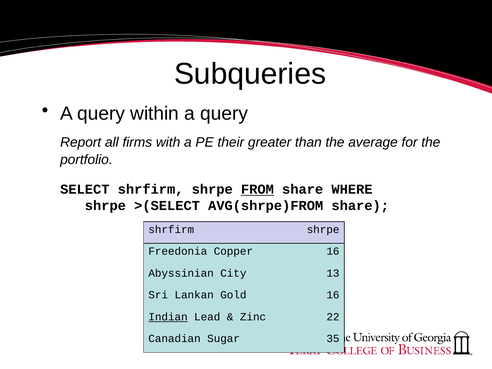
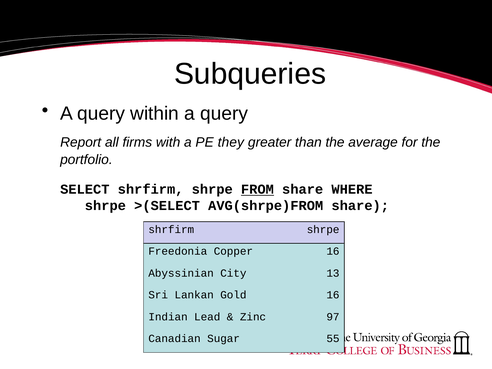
their: their -> they (231, 142)
Indian underline: present -> none (168, 317)
22: 22 -> 97 (333, 317)
35: 35 -> 55 (333, 339)
